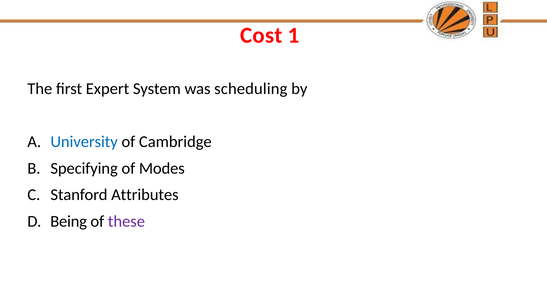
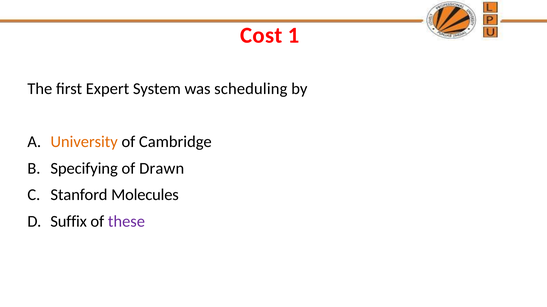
University colour: blue -> orange (84, 142)
Modes: Modes -> Drawn (162, 169)
Attributes: Attributes -> Molecules (145, 195)
Being: Being -> Suffix (69, 222)
